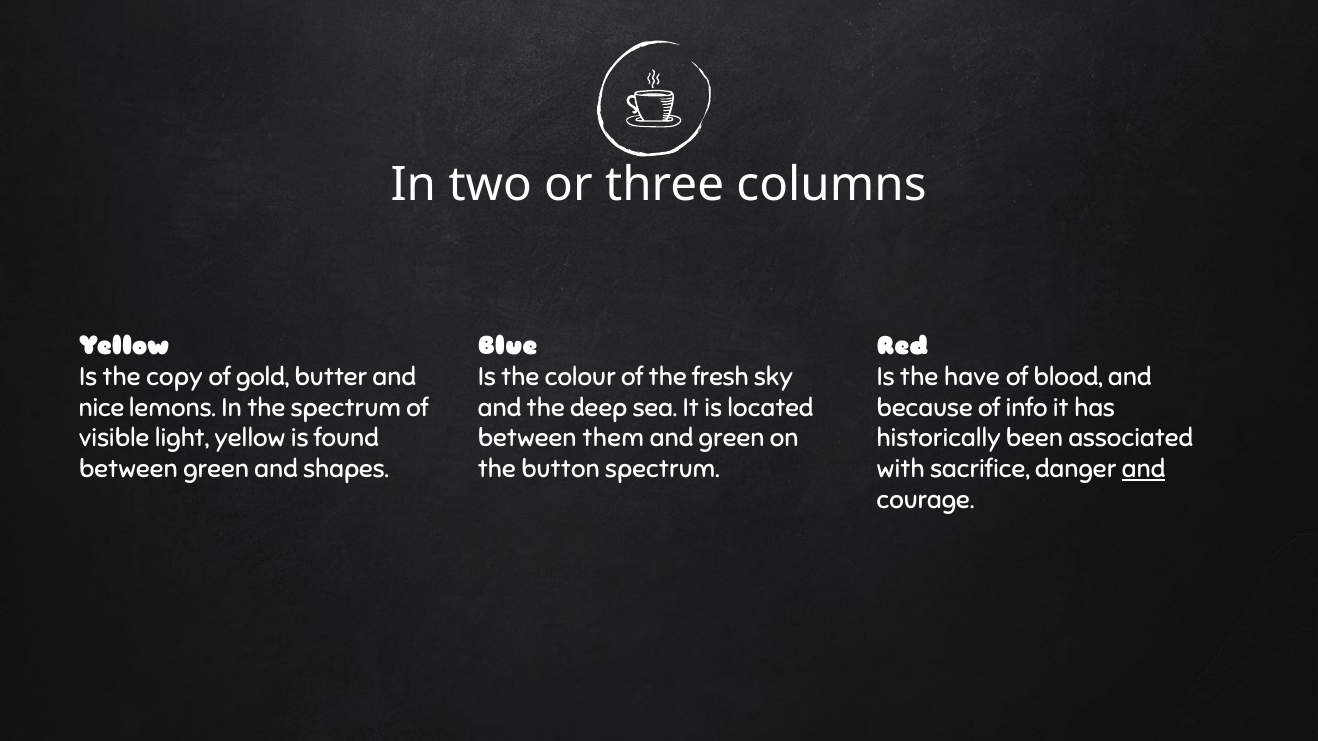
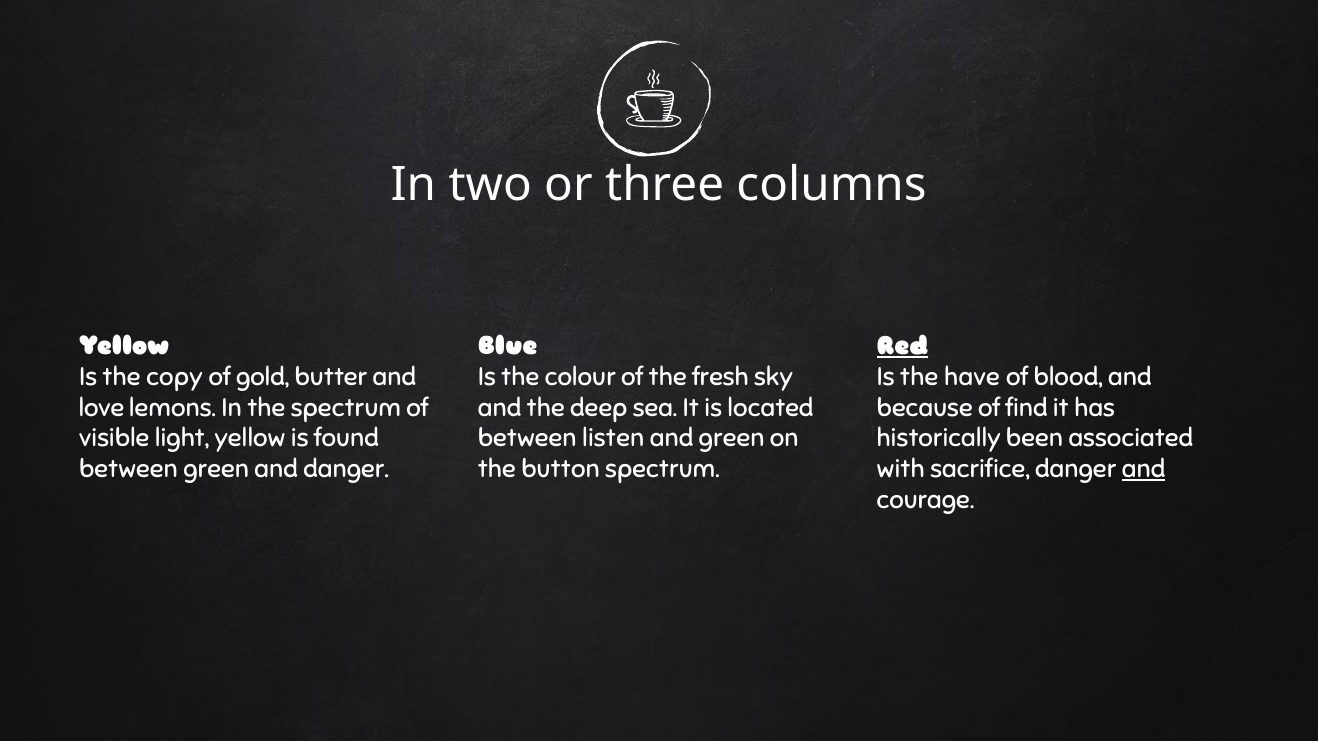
Red underline: none -> present (903, 346)
nice: nice -> love (101, 408)
info: info -> find (1027, 408)
them: them -> listen (613, 439)
and shapes: shapes -> danger (346, 469)
